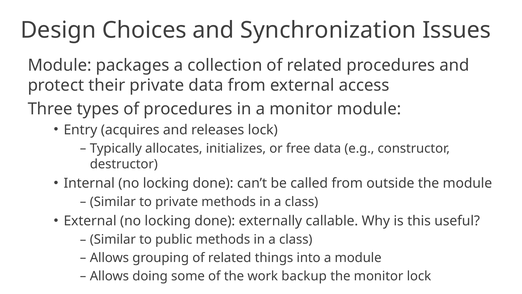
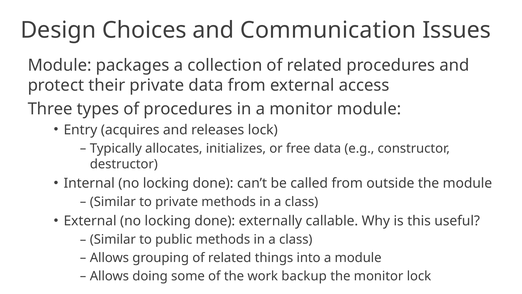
Synchronization: Synchronization -> Communication (328, 30)
